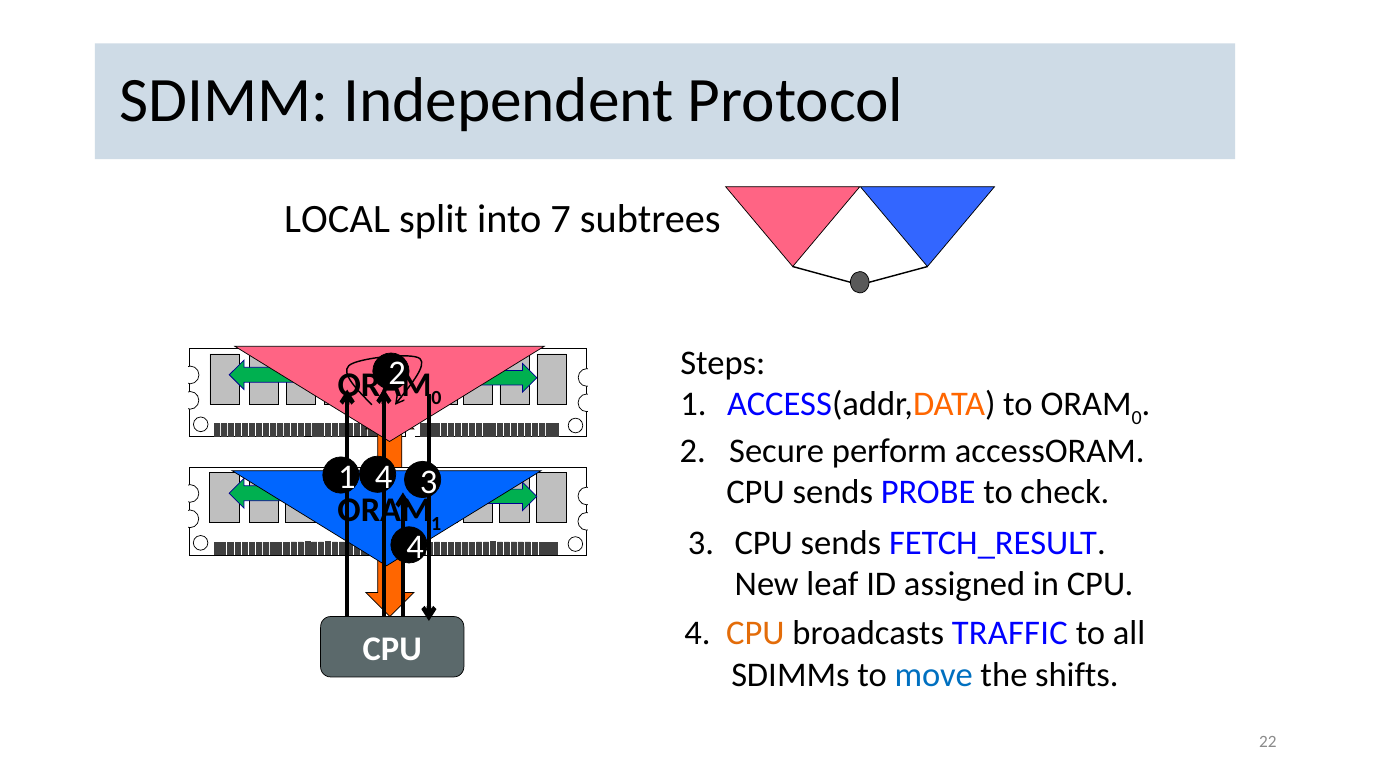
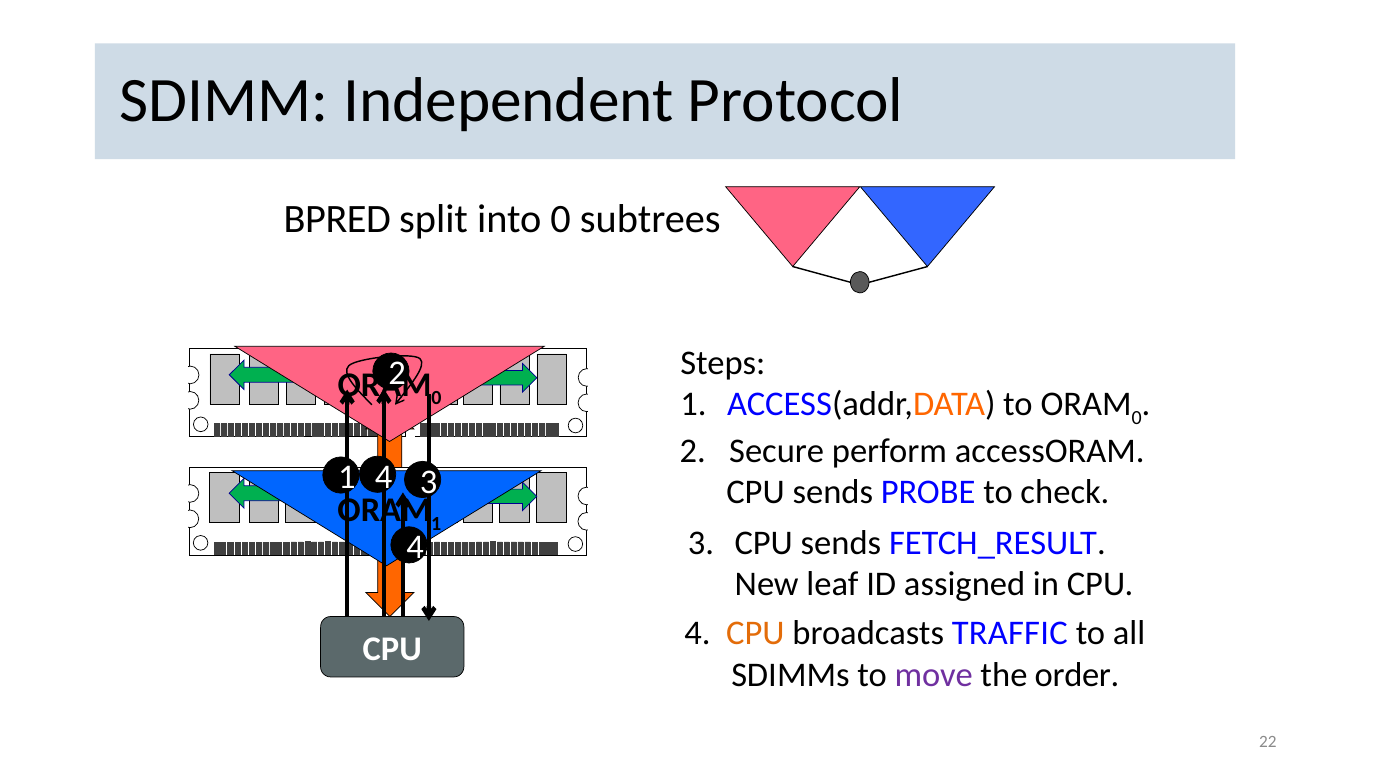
LOCAL: LOCAL -> BPRED (337, 219)
into 7: 7 -> 0 (561, 219)
move colour: blue -> purple (934, 675)
shifts: shifts -> order (1077, 675)
